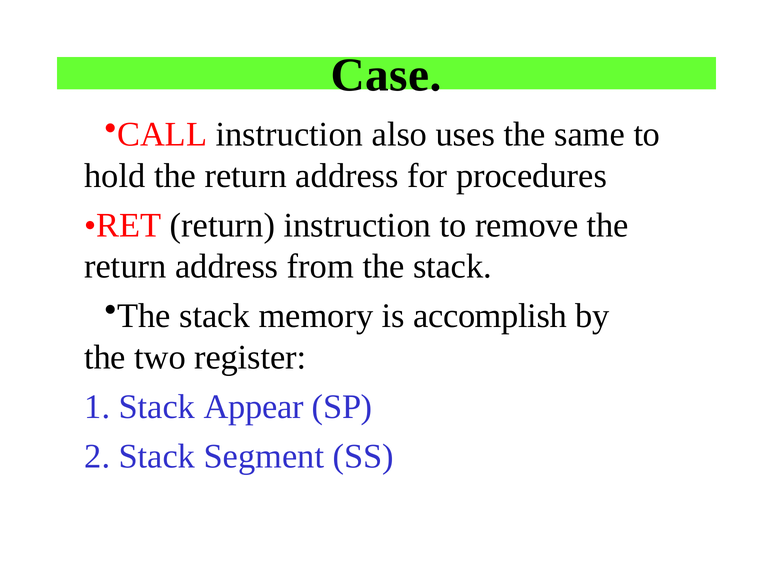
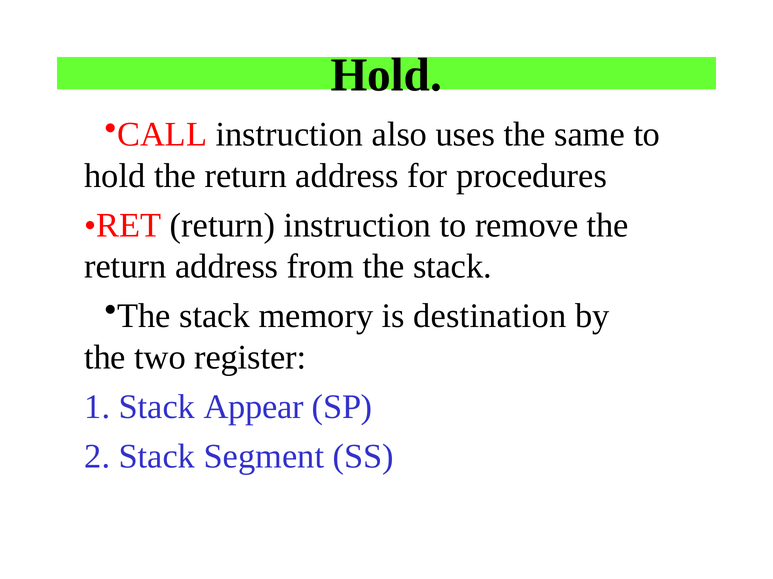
Case: Case -> Hold (386, 75)
accomplish: accomplish -> destination (490, 316)
